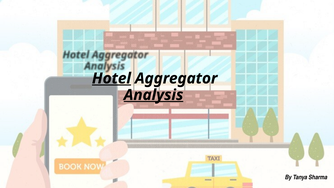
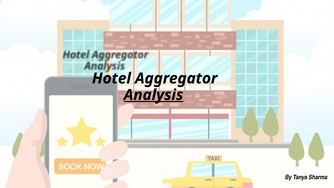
Hotel underline: present -> none (111, 78)
